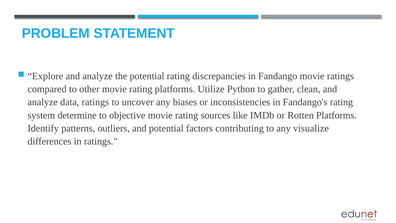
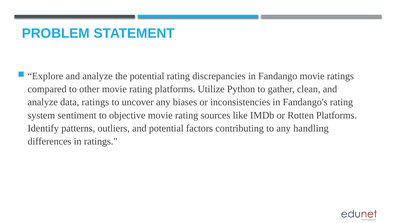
determine: determine -> sentiment (77, 115)
visualize: visualize -> handling (311, 128)
